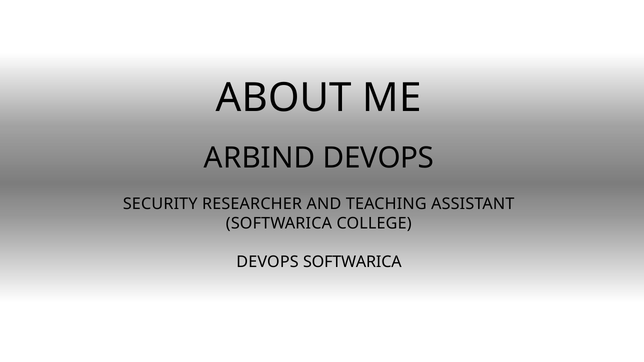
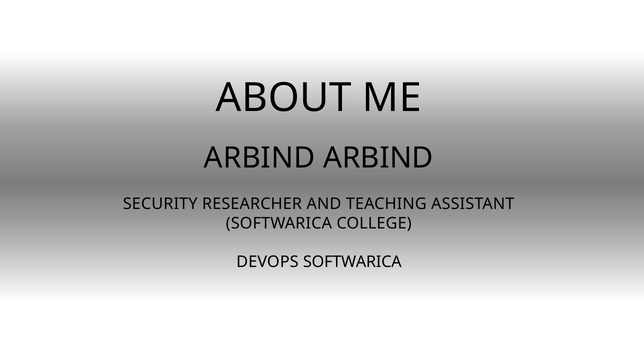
ARBIND DEVOPS: DEVOPS -> ARBIND (378, 158)
